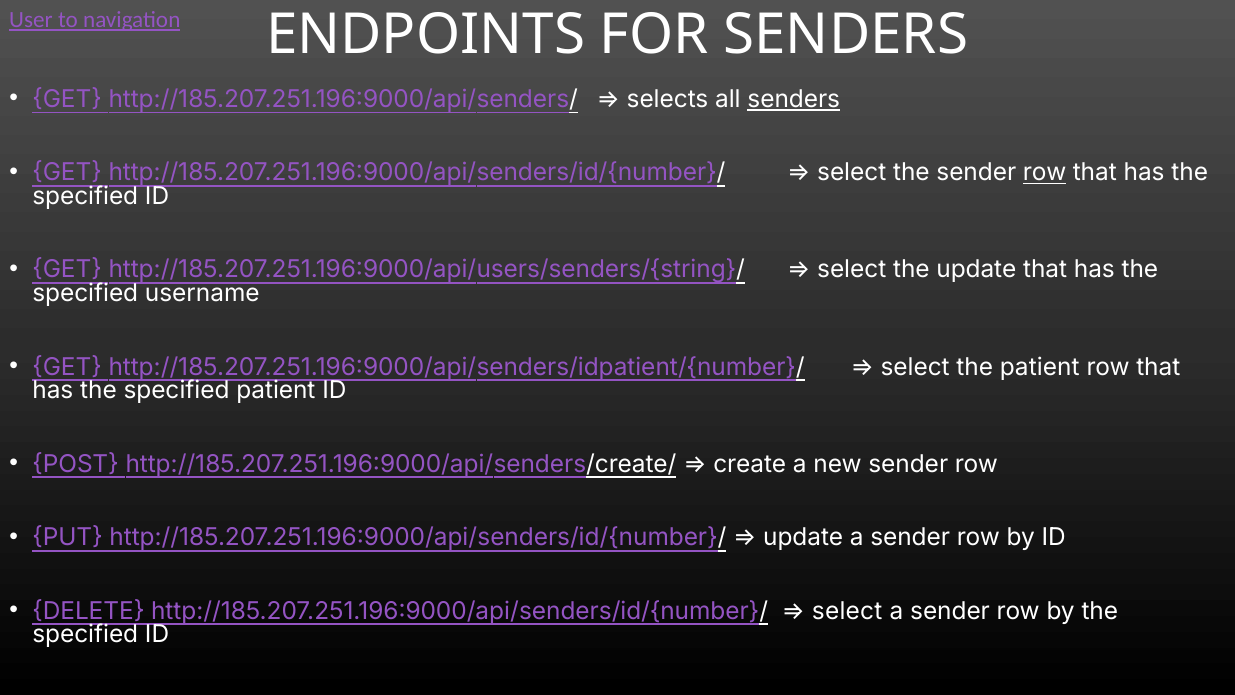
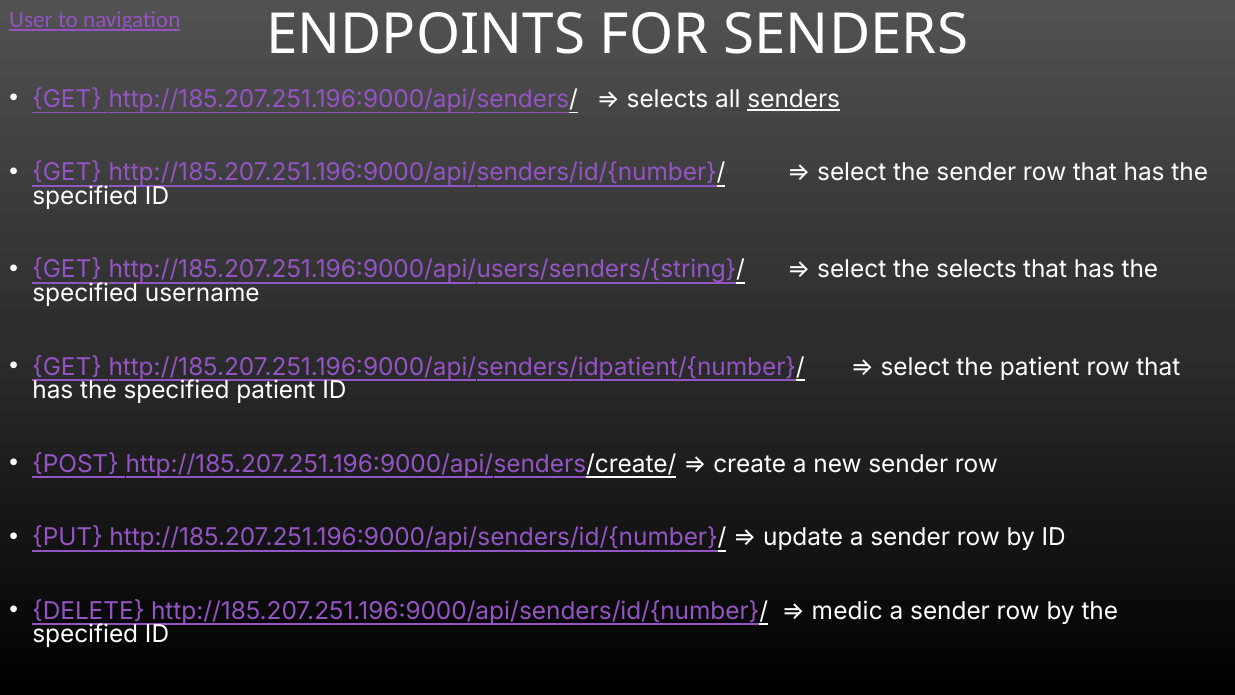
row underline: present -> none (1045, 173)
the update: update -> selects (976, 270)
select: select -> medic (847, 611)
